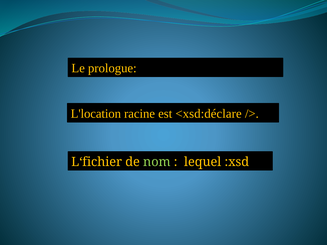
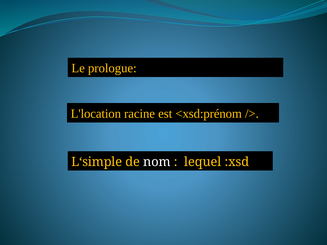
<xsd:déclare: <xsd:déclare -> <xsd:prénom (209, 114)
L‘fichier: L‘fichier -> L‘simple (97, 162)
nom colour: light green -> white (157, 162)
